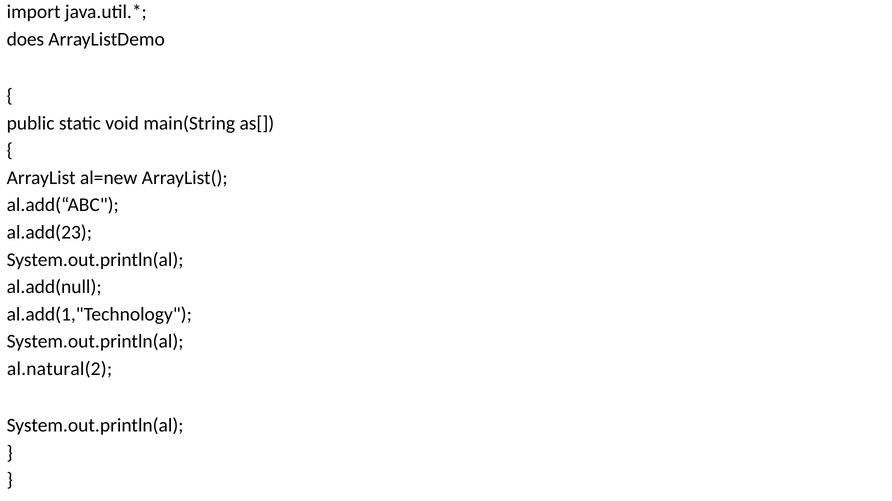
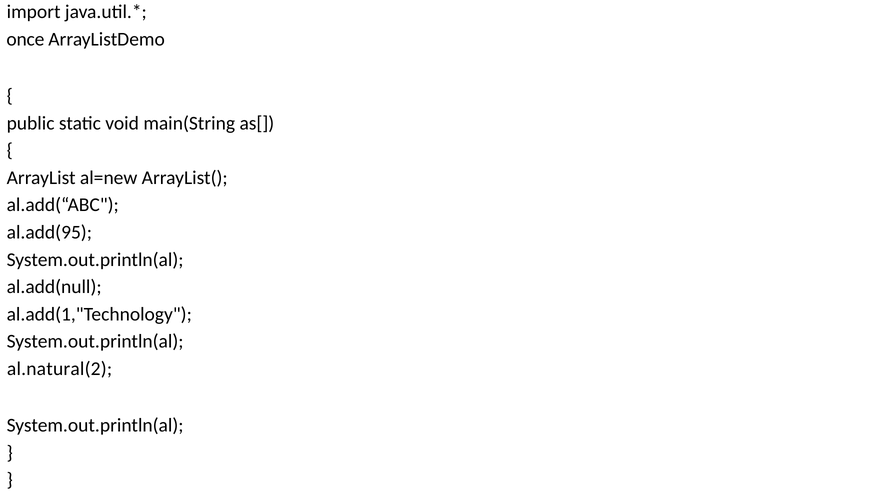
does: does -> once (25, 39)
al.add(23: al.add(23 -> al.add(95 (49, 233)
